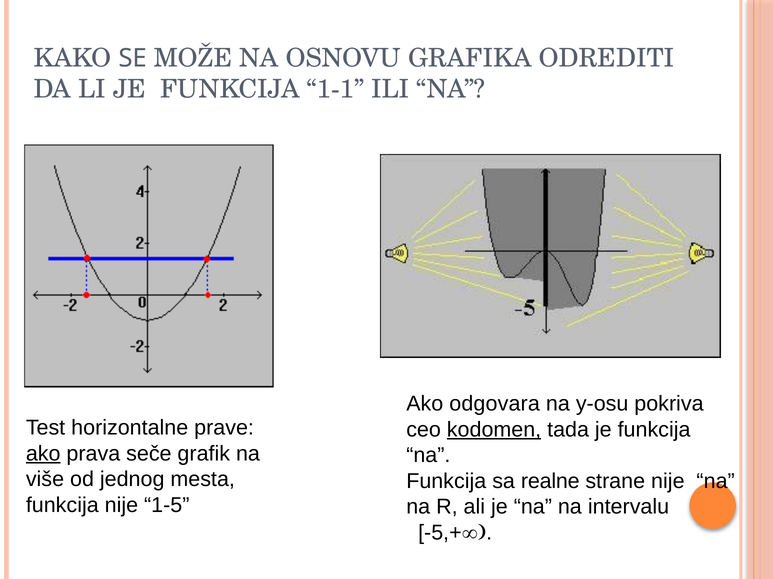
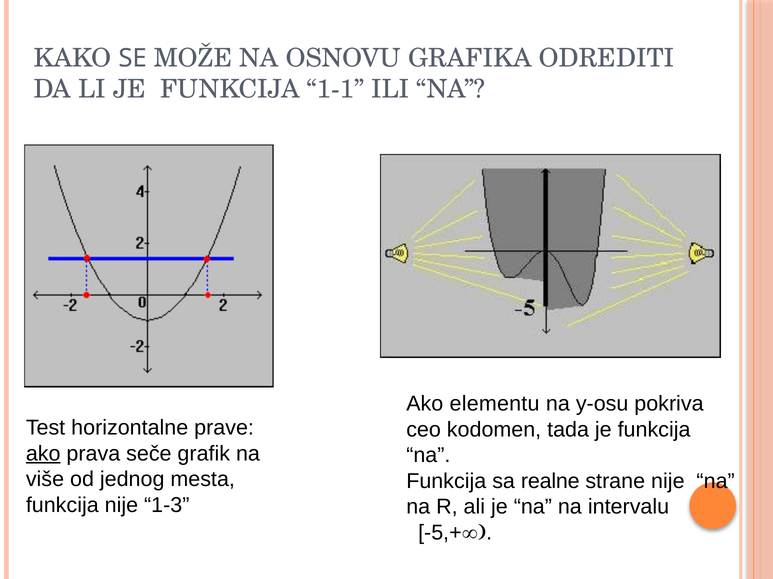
odgovara: odgovara -> elementu (495, 404)
kodomen underline: present -> none (494, 430)
1-5: 1-5 -> 1-3 (167, 506)
